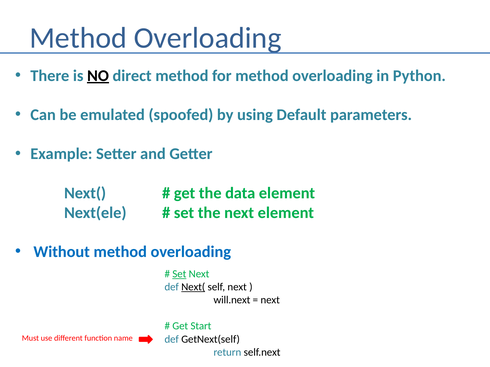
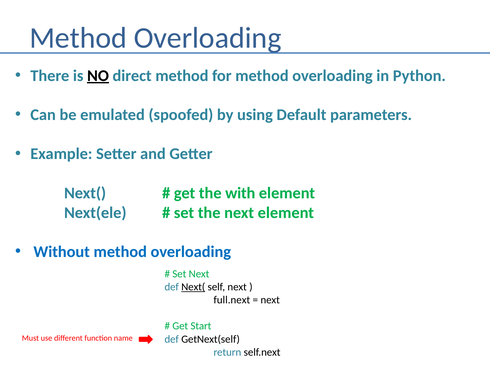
data: data -> with (240, 193)
Set underline: present -> none (179, 274)
will.next: will.next -> full.next (232, 300)
